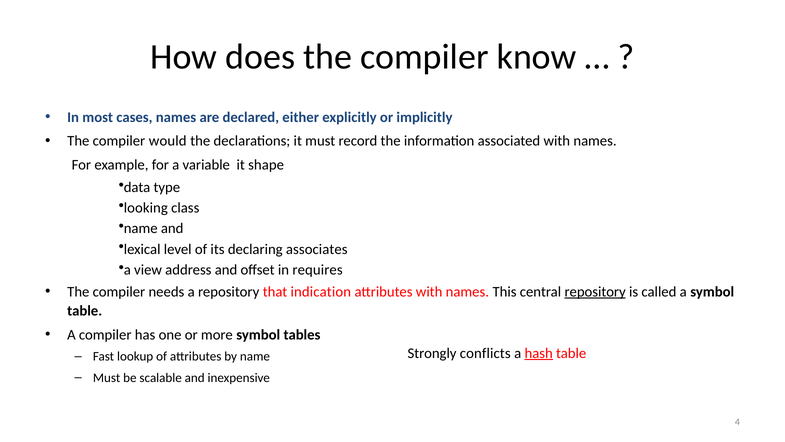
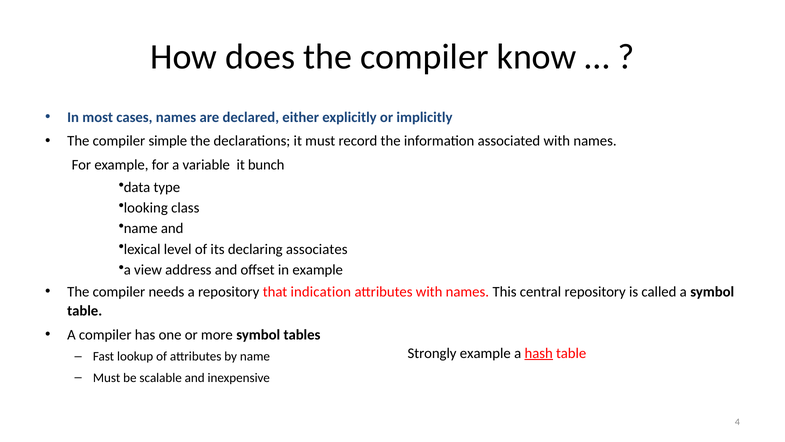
would: would -> simple (168, 141)
shape: shape -> bunch (266, 165)
in requires: requires -> example (318, 270)
repository underline: present -> none (595, 292)
Strongly conflicts: conflicts -> example (485, 353)
